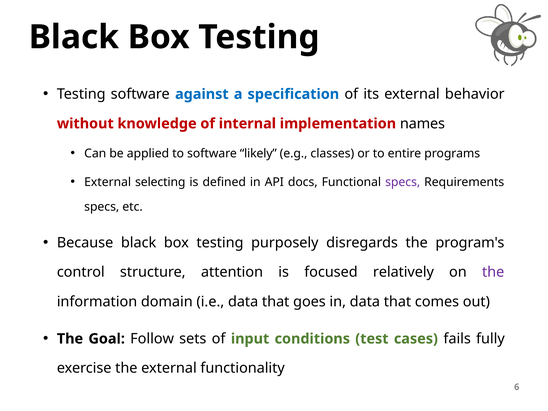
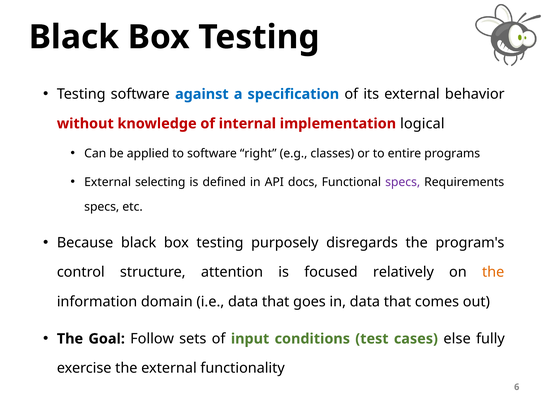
names: names -> logical (422, 124)
likely: likely -> right (258, 153)
the colour: purple -> orange (493, 272)
fails: fails -> else (457, 339)
